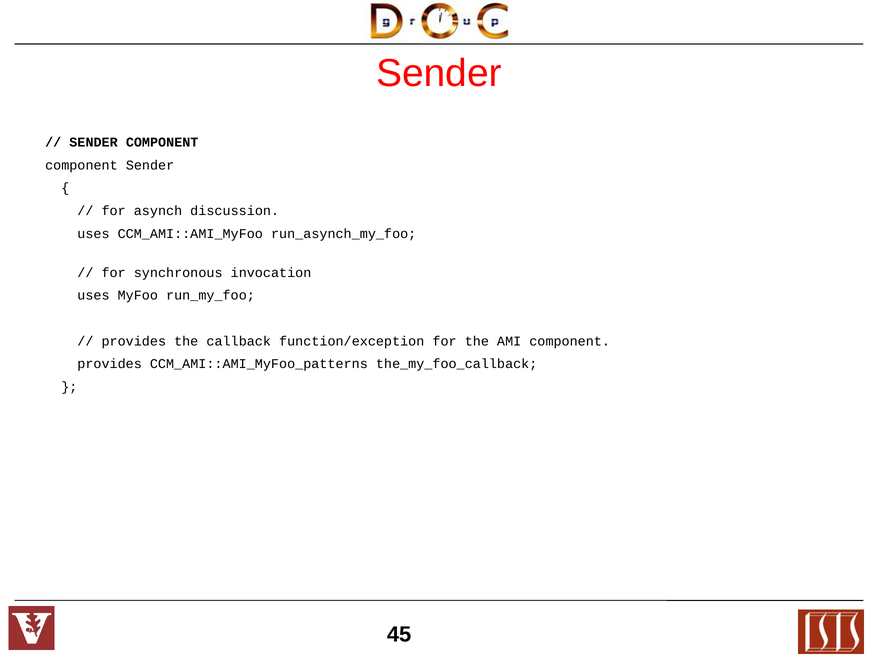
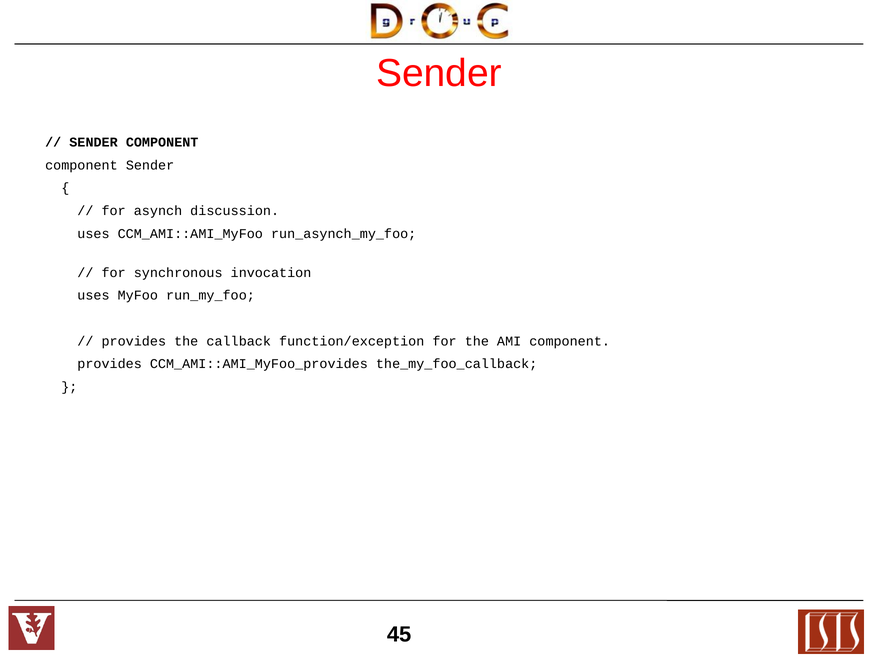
CCM_AMI::AMI_MyFoo_patterns: CCM_AMI::AMI_MyFoo_patterns -> CCM_AMI::AMI_MyFoo_provides (259, 364)
